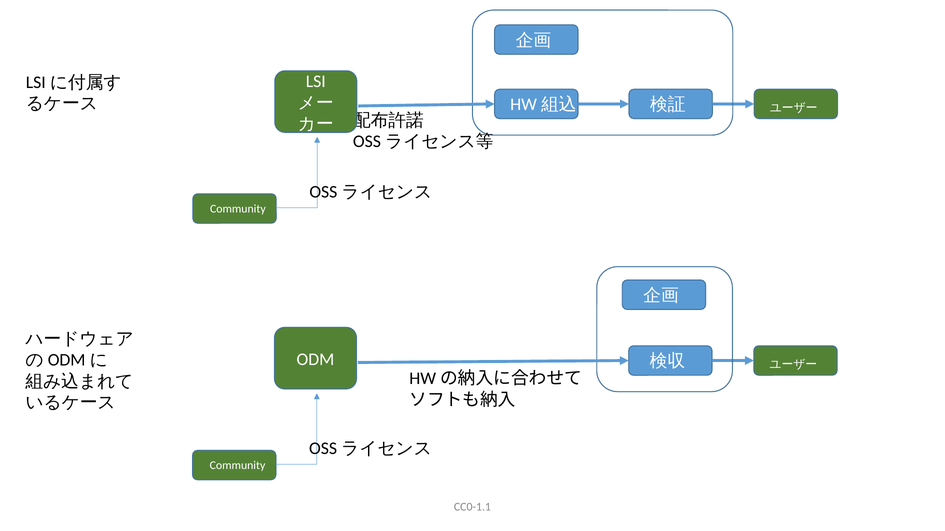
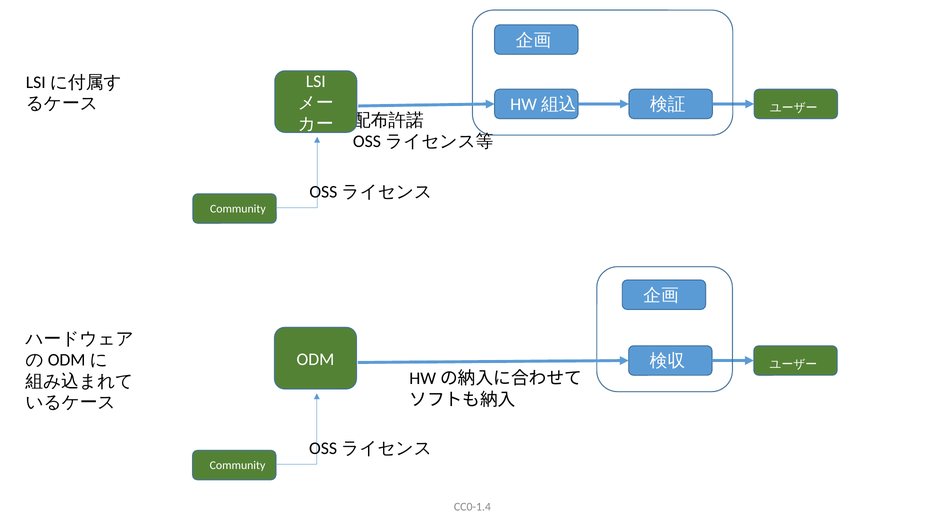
CC0-1.1: CC0-1.1 -> CC0-1.4 (472, 508)
